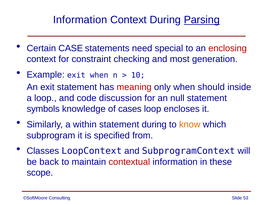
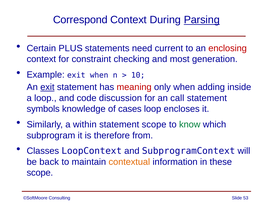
Information: Information -> Correspond (80, 20)
CASE: CASE -> PLUS (71, 48)
special: special -> current (169, 48)
exit underline: none -> present (47, 87)
should: should -> adding (211, 87)
null: null -> call (177, 98)
statement during: during -> scope (154, 124)
know colour: orange -> green (190, 124)
specified: specified -> therefore (112, 135)
contextual colour: red -> orange (129, 162)
